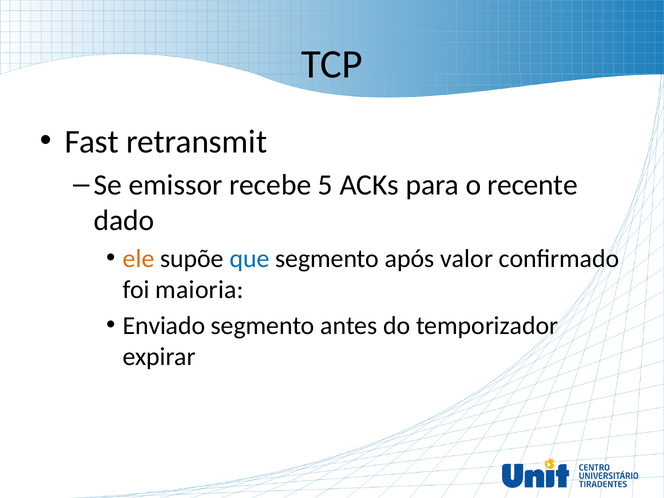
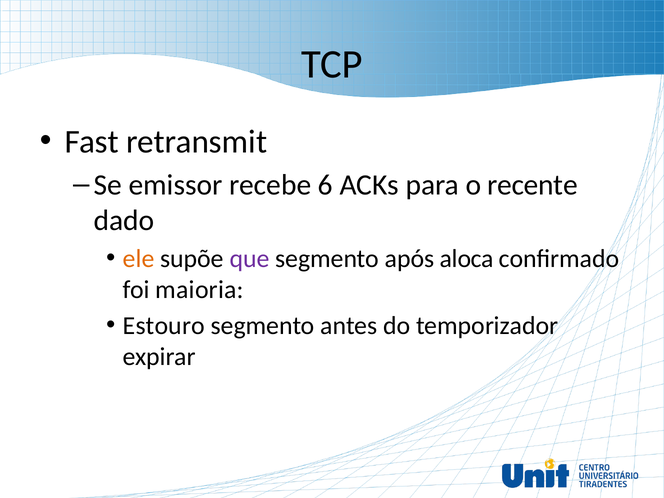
5: 5 -> 6 (325, 185)
que colour: blue -> purple (249, 259)
valor: valor -> aloca (467, 259)
Enviado: Enviado -> Estouro (164, 326)
